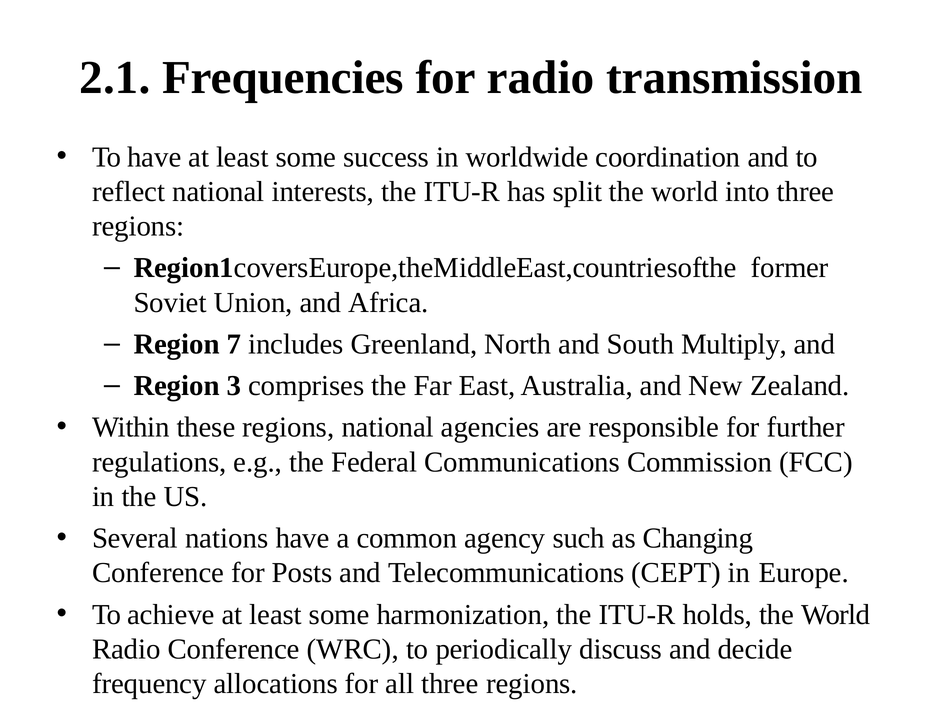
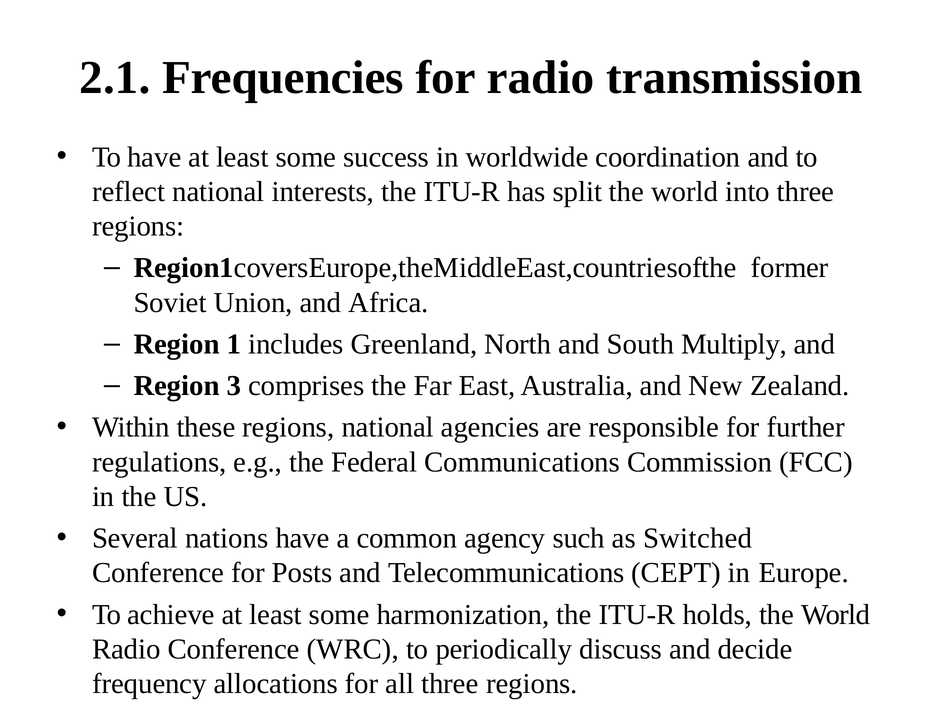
7: 7 -> 1 (234, 344)
Changing: Changing -> Switched (698, 538)
